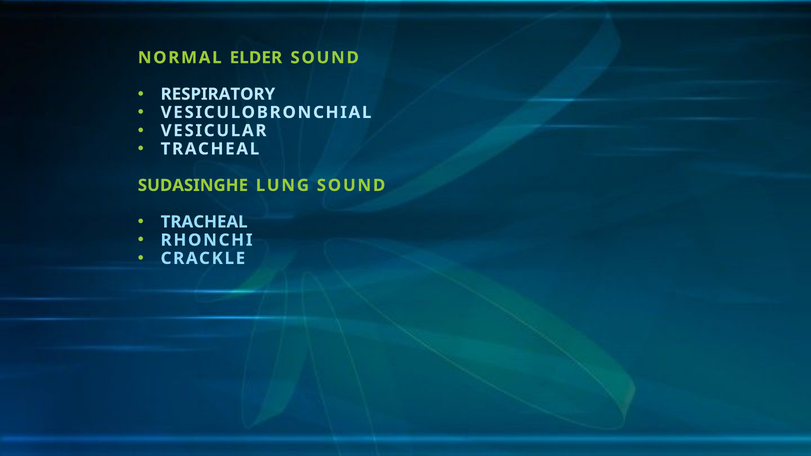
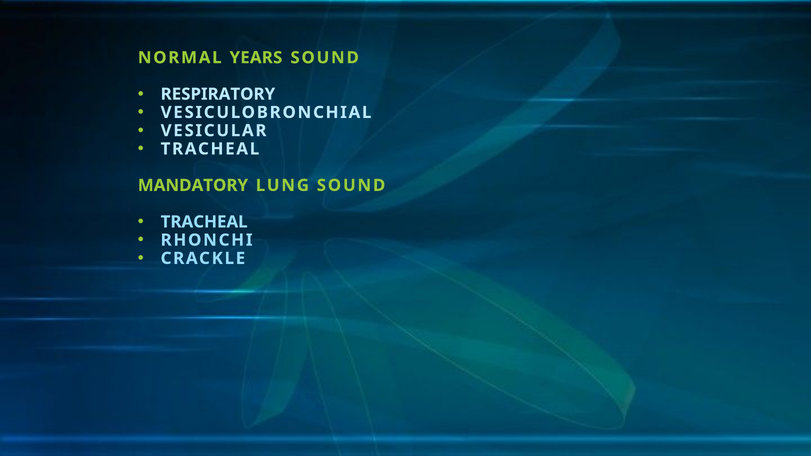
ELDER: ELDER -> YEARS (256, 58)
SUDASINGHE: SUDASINGHE -> MANDATORY (193, 185)
